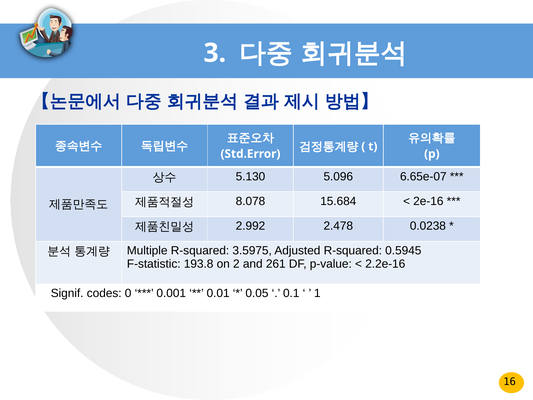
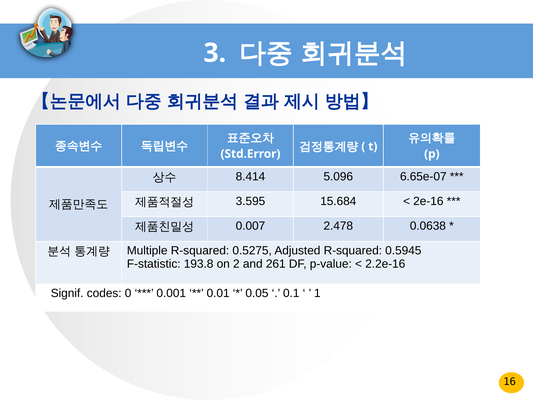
5.130: 5.130 -> 8.414 (250, 176)
8.078: 8.078 -> 3.595 (250, 201)
2.992: 2.992 -> 0.007 (250, 226)
0.0238: 0.0238 -> 0.0638 (428, 226)
3.5975: 3.5975 -> 0.5275 (252, 251)
